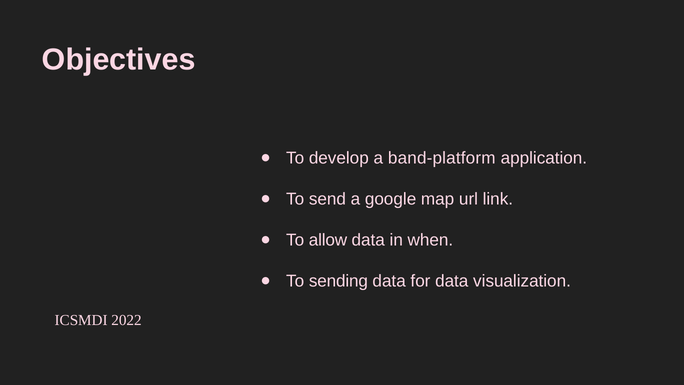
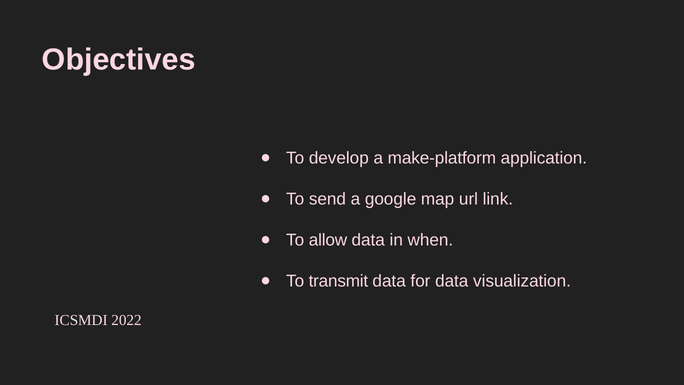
band-platform: band-platform -> make-platform (442, 158)
sending: sending -> transmit (338, 281)
